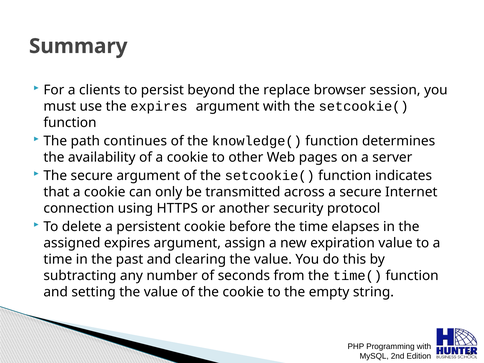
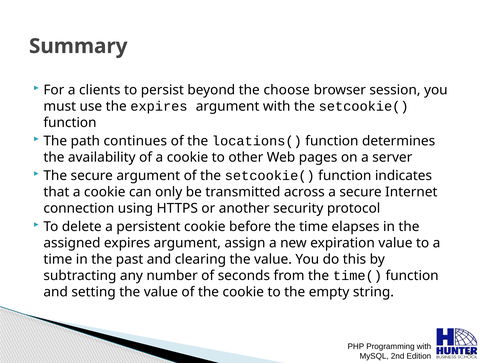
replace: replace -> choose (287, 90)
knowledge(: knowledge( -> locations( (257, 141)
